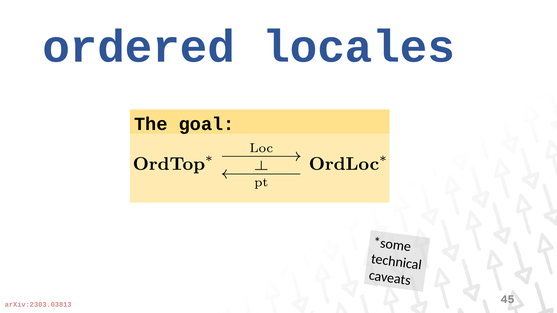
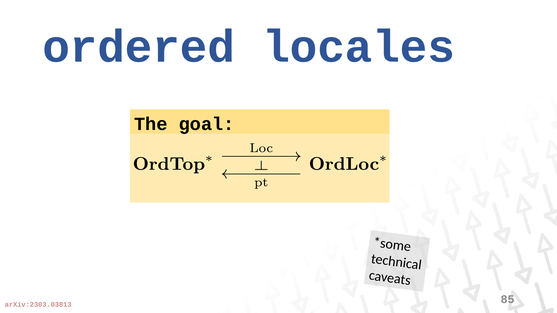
45: 45 -> 85 (508, 300)
